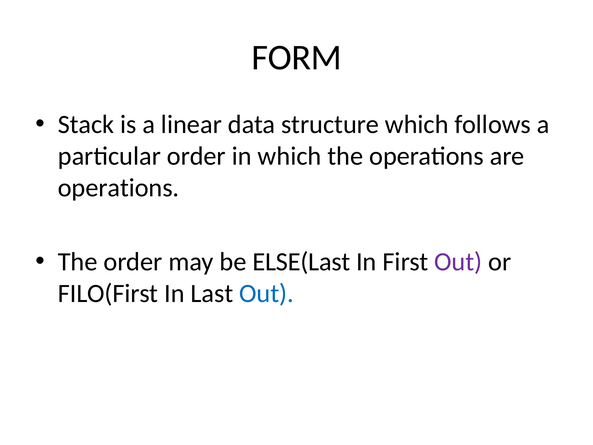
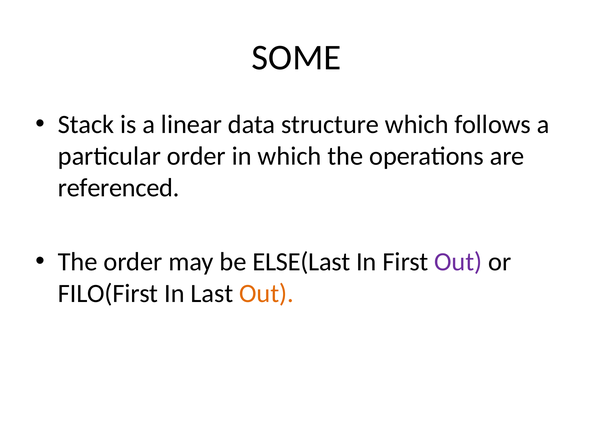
FORM: FORM -> SOME (296, 57)
operations: operations -> referenced (119, 188)
Out colour: blue -> orange (267, 293)
